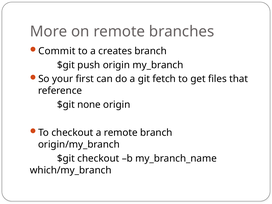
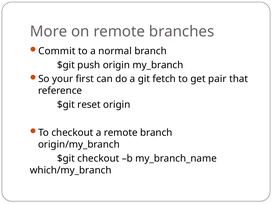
creates: creates -> normal (115, 51)
files: files -> pair (217, 79)
none: none -> reset (89, 105)
